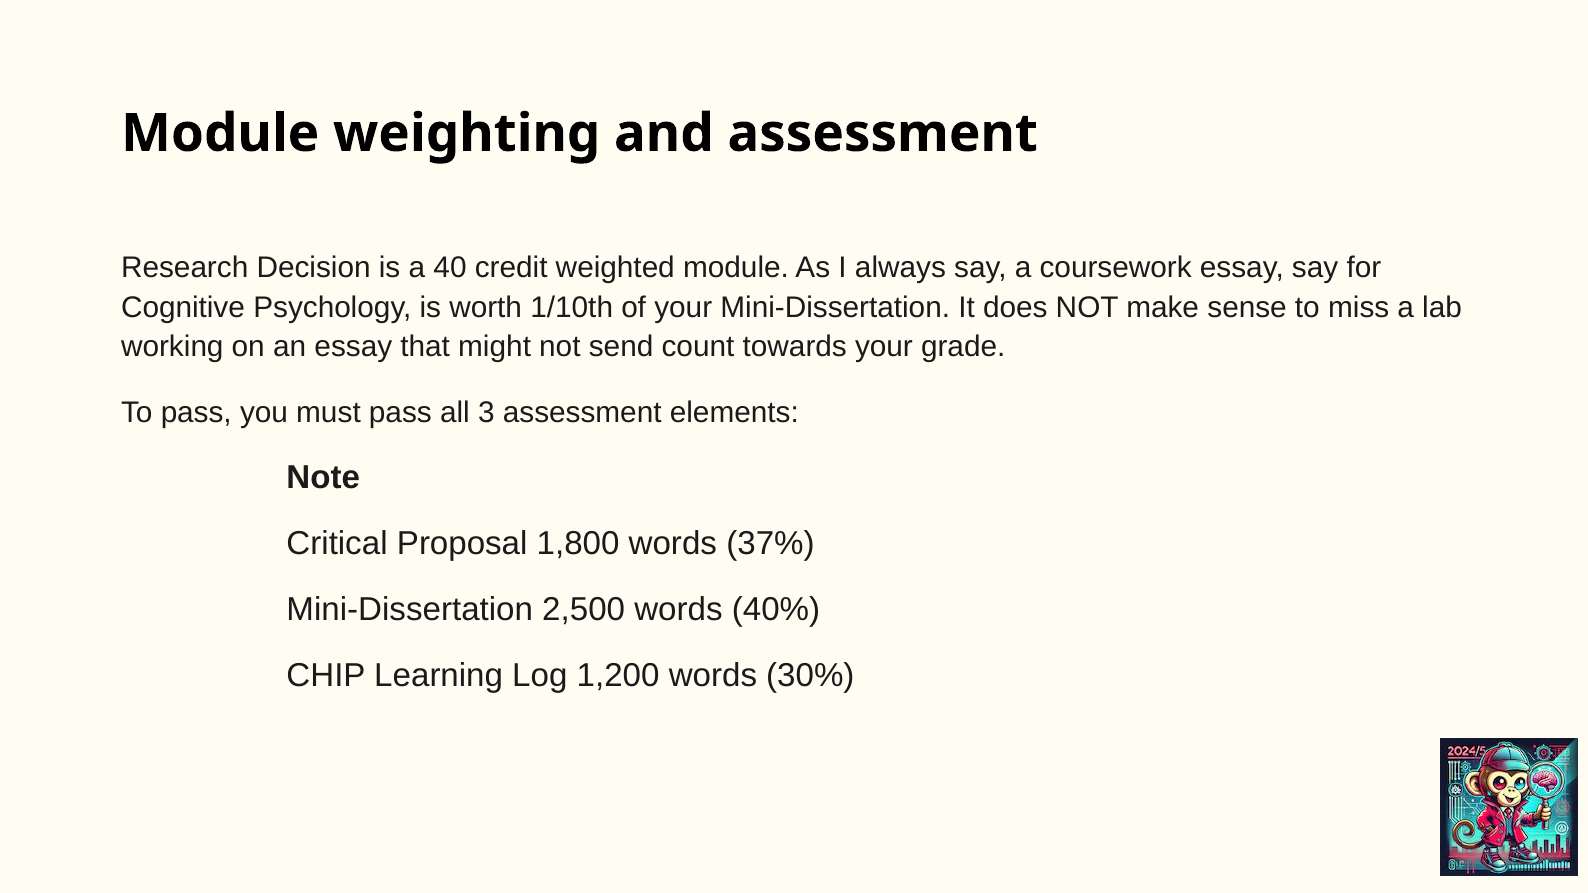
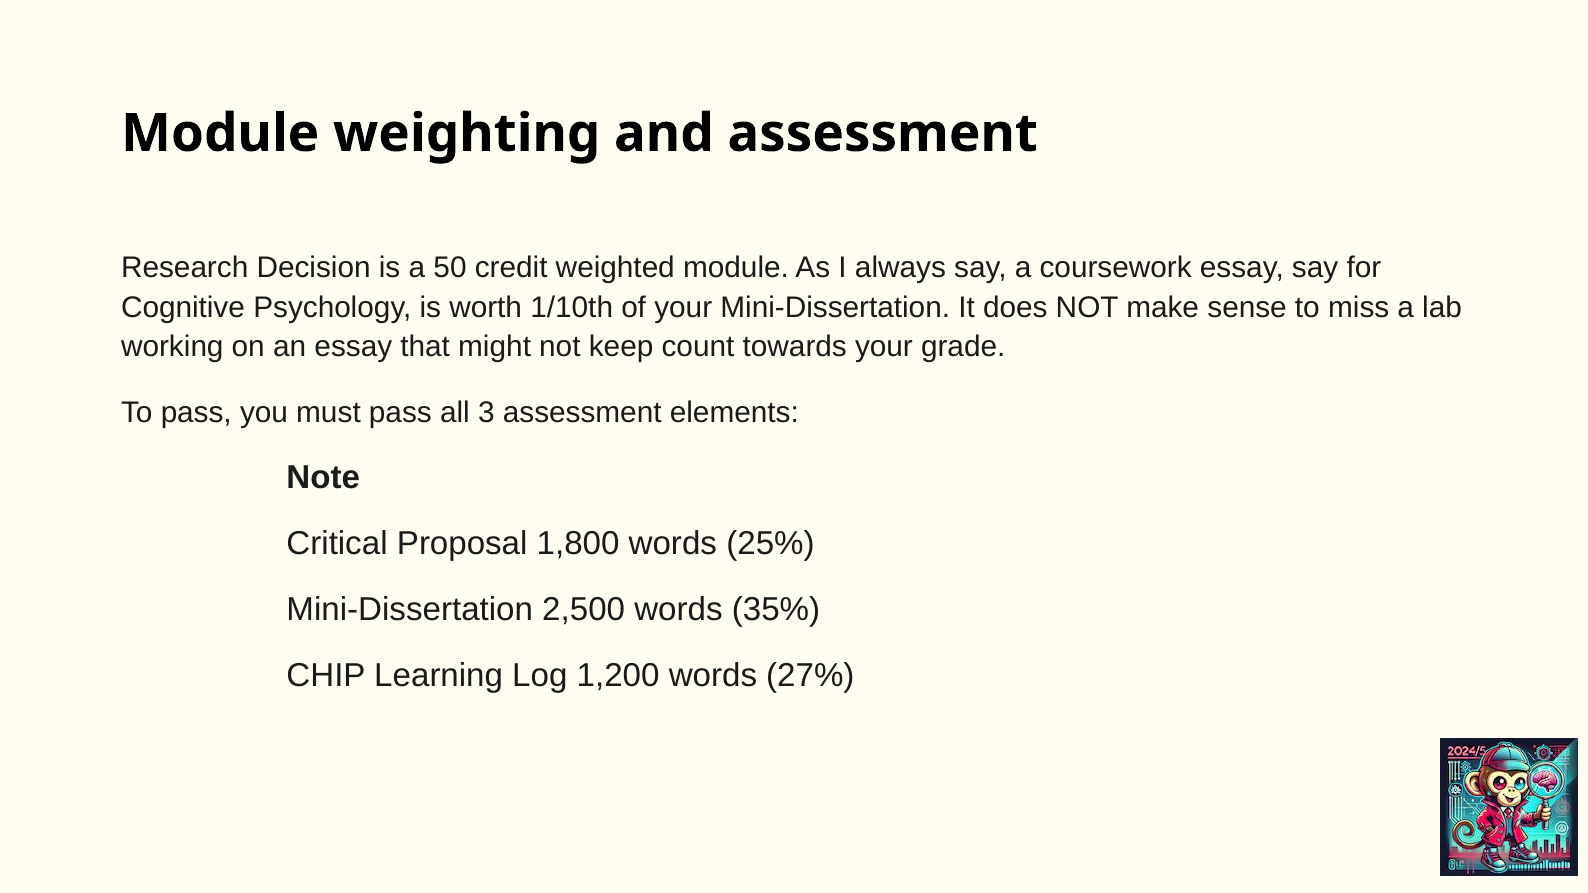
40: 40 -> 50 (450, 268)
send: send -> keep (621, 347)
37%: 37% -> 25% (770, 544)
40%: 40% -> 35% (776, 610)
30%: 30% -> 27% (810, 676)
